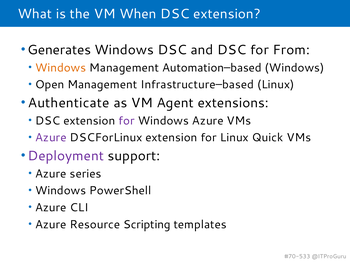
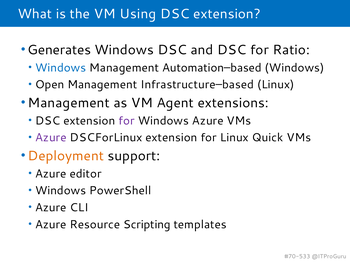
When: When -> Using (138, 14)
From: From -> Ratio (291, 50)
Windows colour: orange -> blue (61, 68)
Authenticate: Authenticate -> Management (69, 103)
Deployment colour: purple -> orange (66, 156)
series: series -> editor (86, 174)
